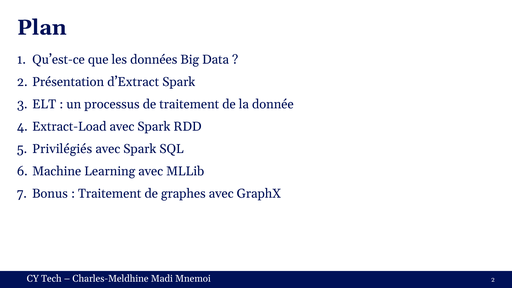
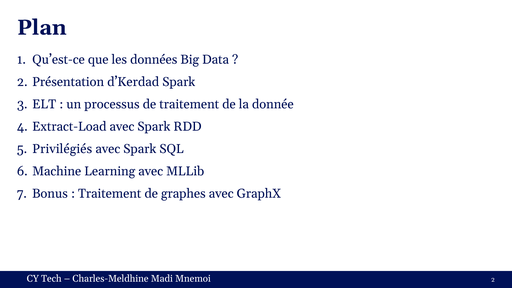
d’Extract: d’Extract -> d’Kerdad (133, 82)
